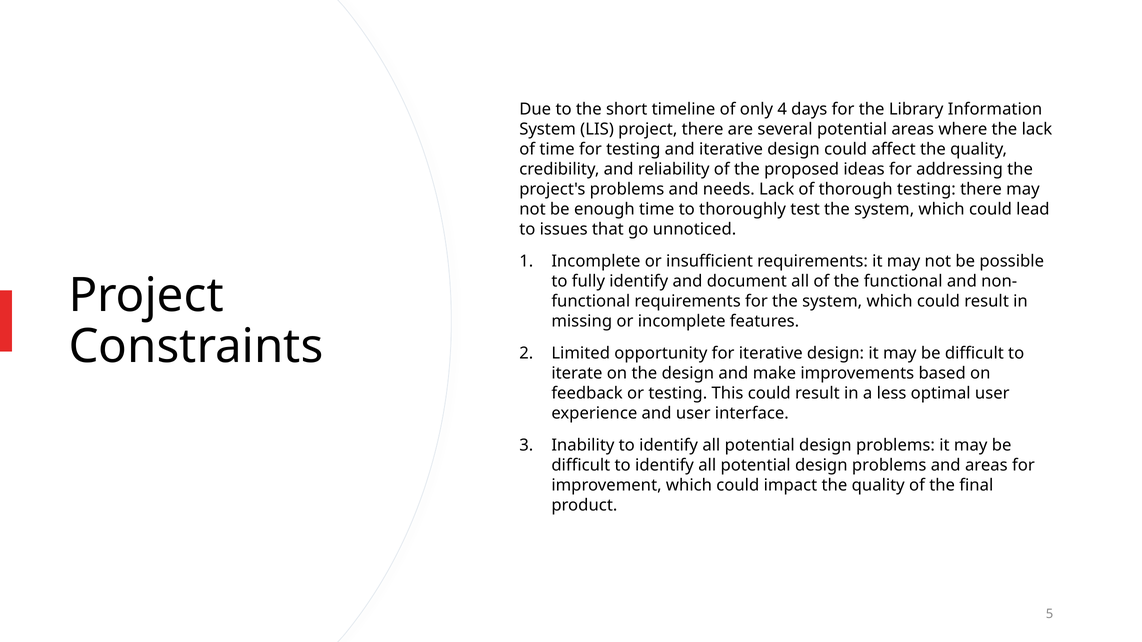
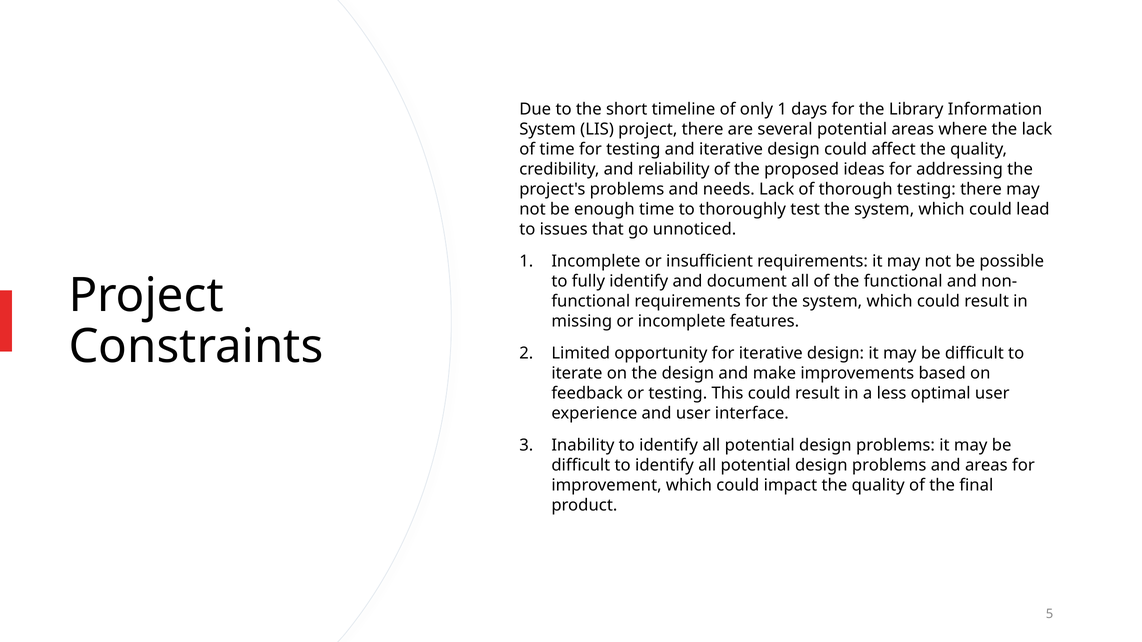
only 4: 4 -> 1 (782, 109)
